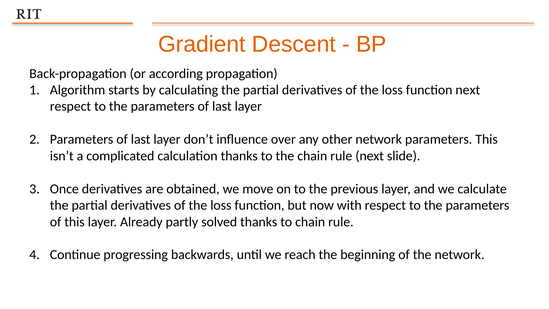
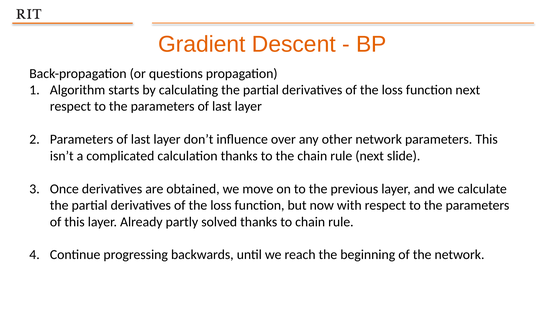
according: according -> questions (176, 73)
